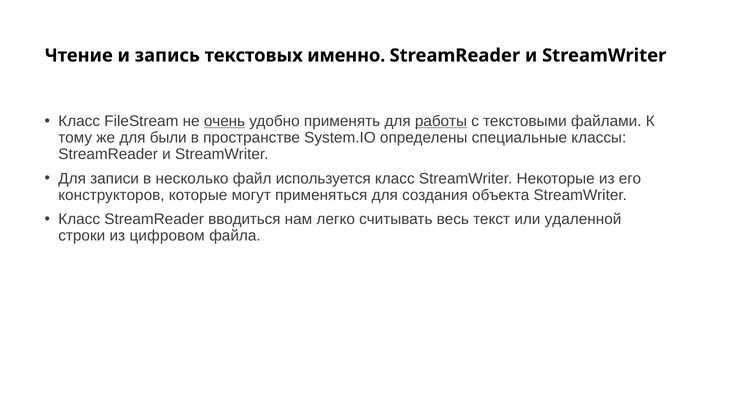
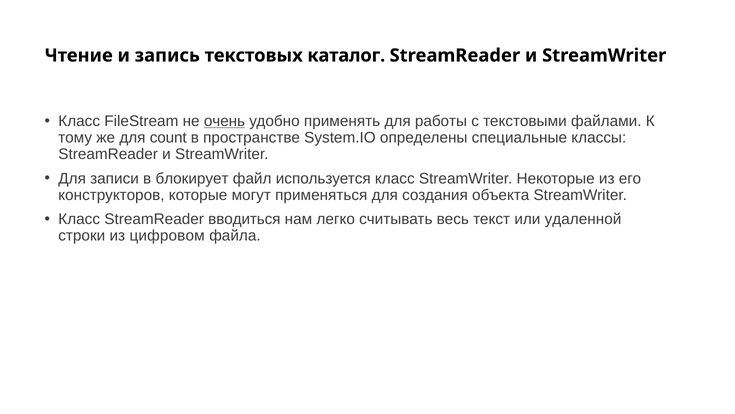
именно: именно -> каталог (346, 55)
работы underline: present -> none (441, 121)
были: были -> count (168, 138)
несколько: несколько -> блокирует (192, 178)
